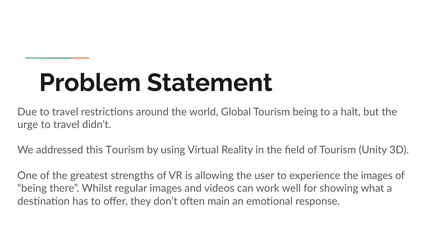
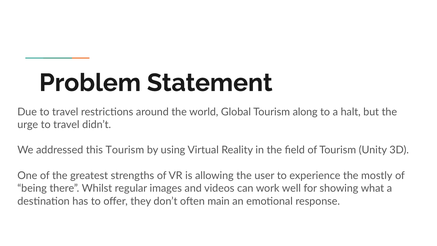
Tourism being: being -> along (305, 112)
the images: images -> mostly (377, 176)
